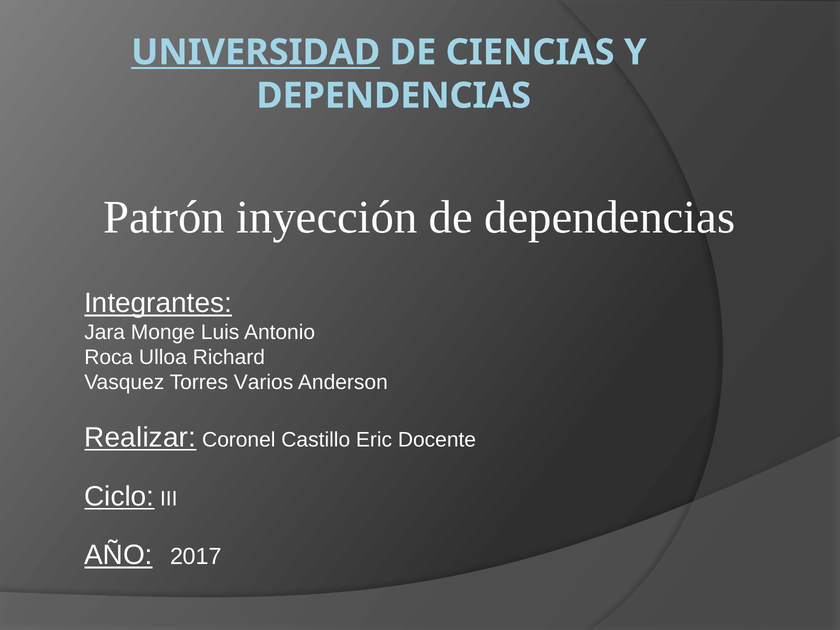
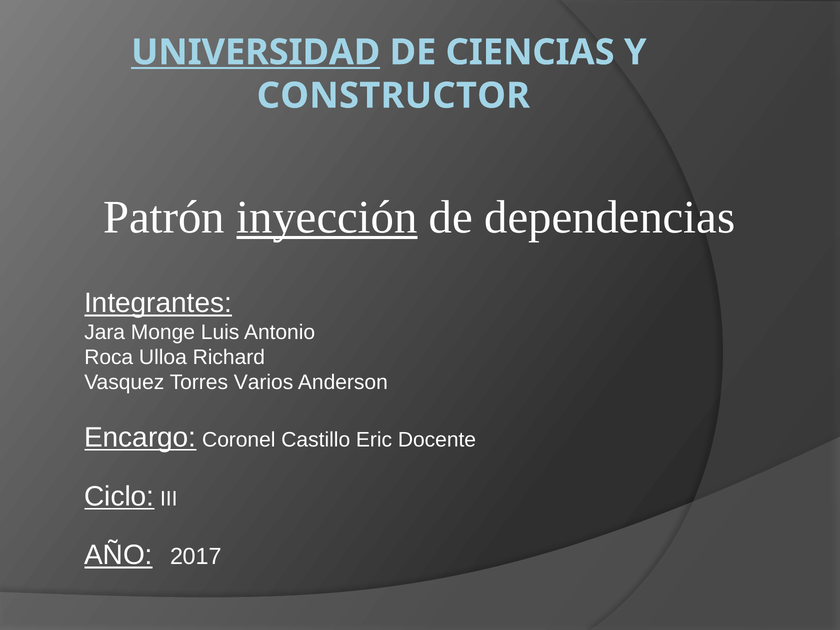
DEPENDENCIAS: DEPENDENCIAS -> CONSTRUCTOR (393, 96)
inyección underline: none -> present (327, 217)
Realizar: Realizar -> Encargo (140, 438)
